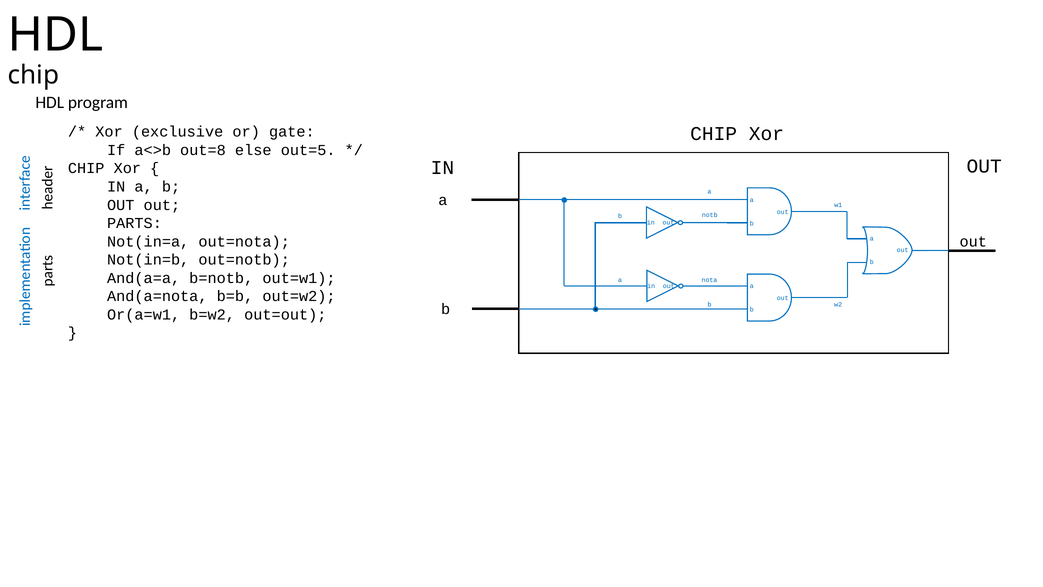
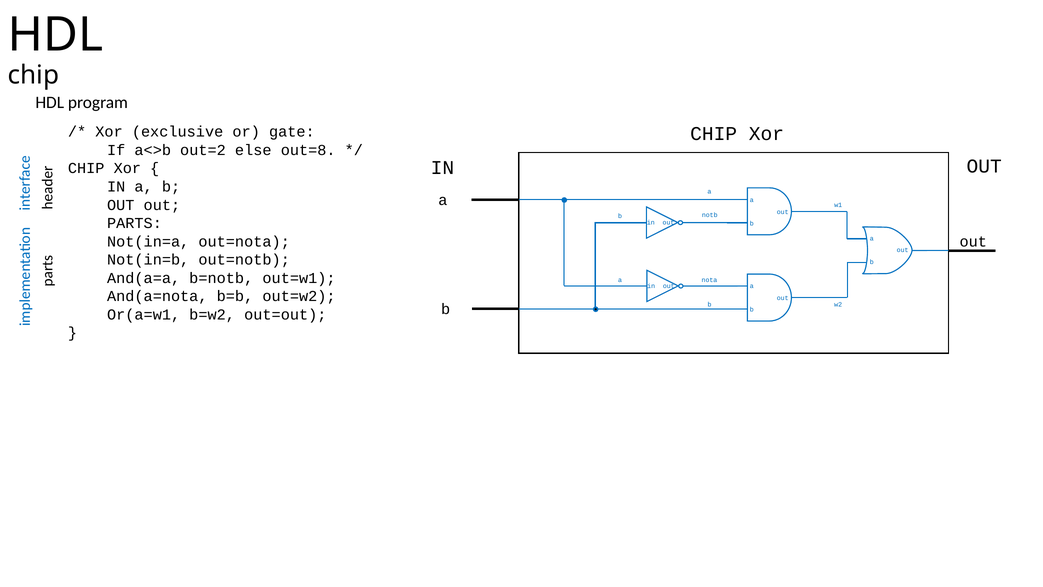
out=8: out=8 -> out=2 (203, 150)
out=5: out=5 -> out=8 (308, 150)
